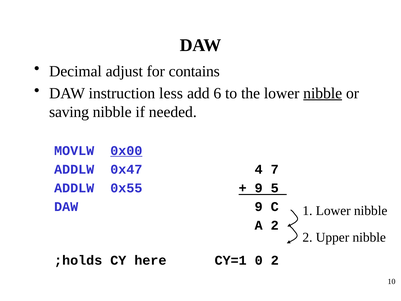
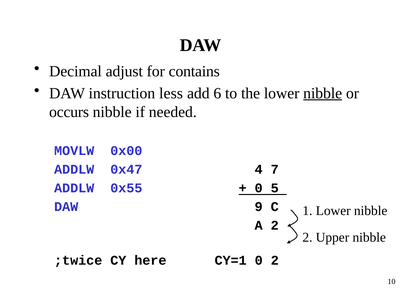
saving: saving -> occurs (69, 112)
0x00 underline: present -> none (126, 150)
9: 9 -> 0 (259, 188)
;holds: ;holds -> ;twice (78, 260)
